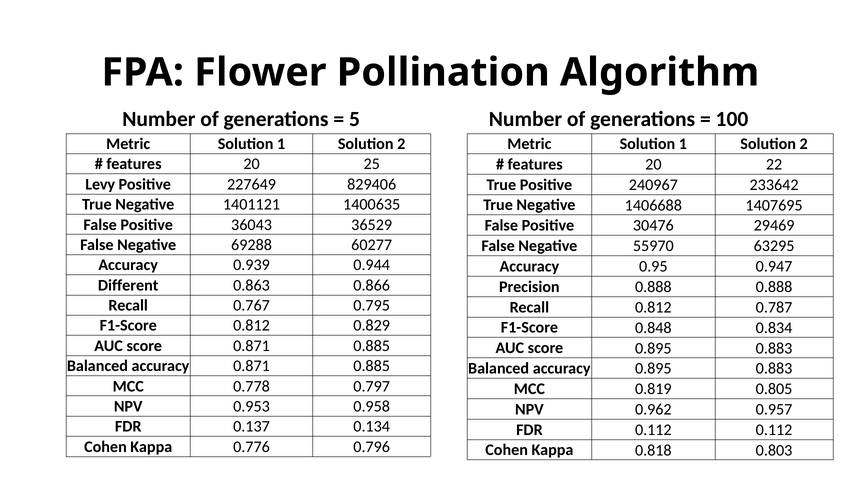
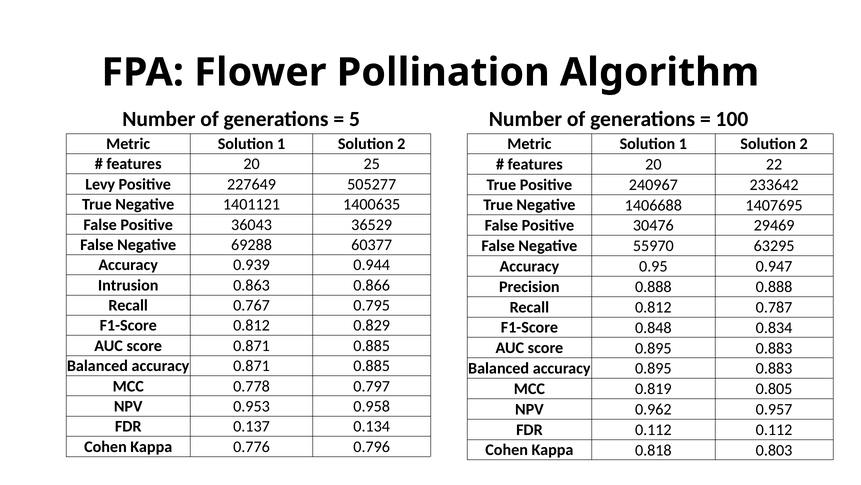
829406: 829406 -> 505277 (372, 184)
60277: 60277 -> 60377 (372, 245)
Different: Different -> Intrusion (128, 285)
